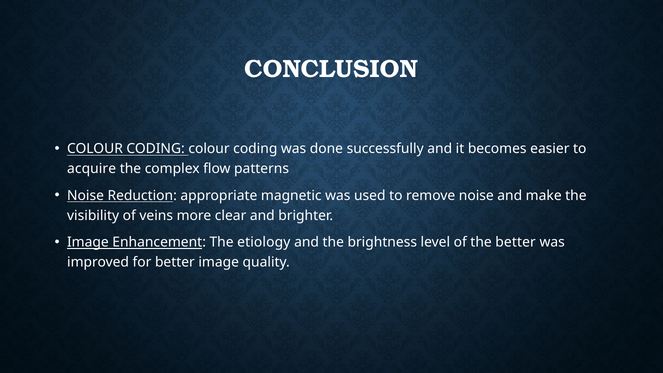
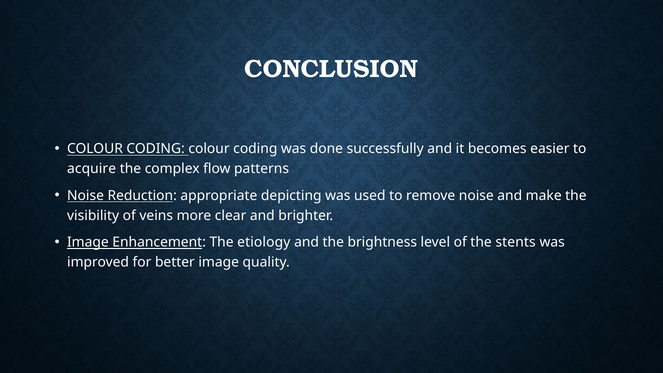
magnetic: magnetic -> depicting (291, 196)
the better: better -> stents (516, 242)
